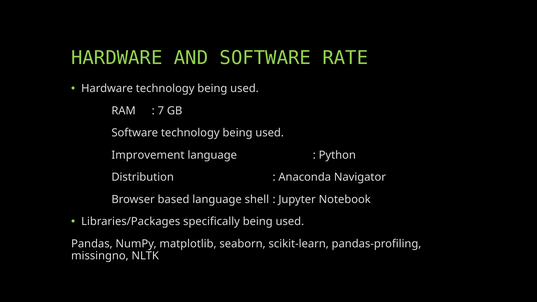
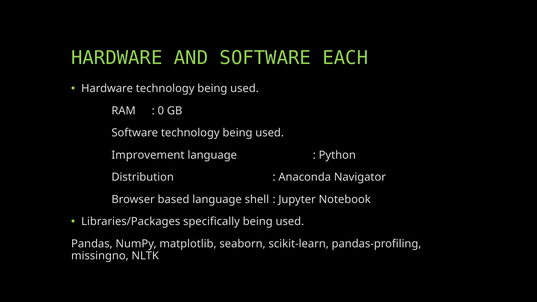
RATE: RATE -> EACH (345, 58)
7: 7 -> 0 (161, 111)
